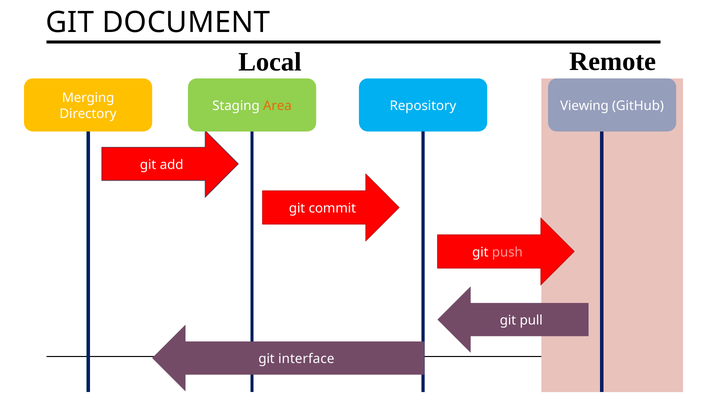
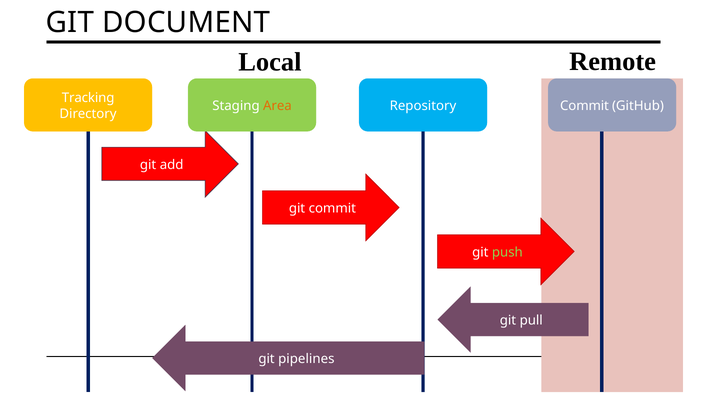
Merging: Merging -> Tracking (88, 98)
Repository Viewing: Viewing -> Commit (584, 106)
push colour: pink -> light green (507, 252)
interface: interface -> pipelines (306, 359)
